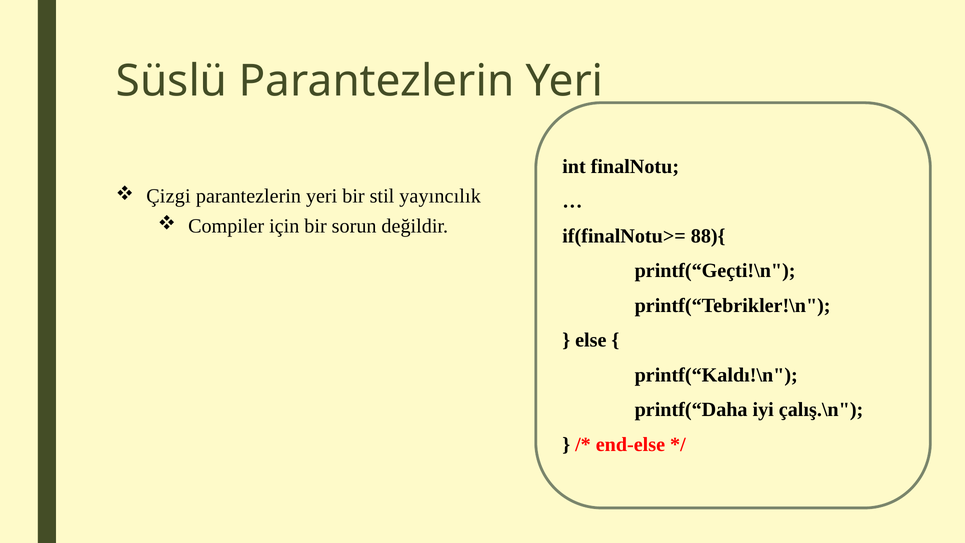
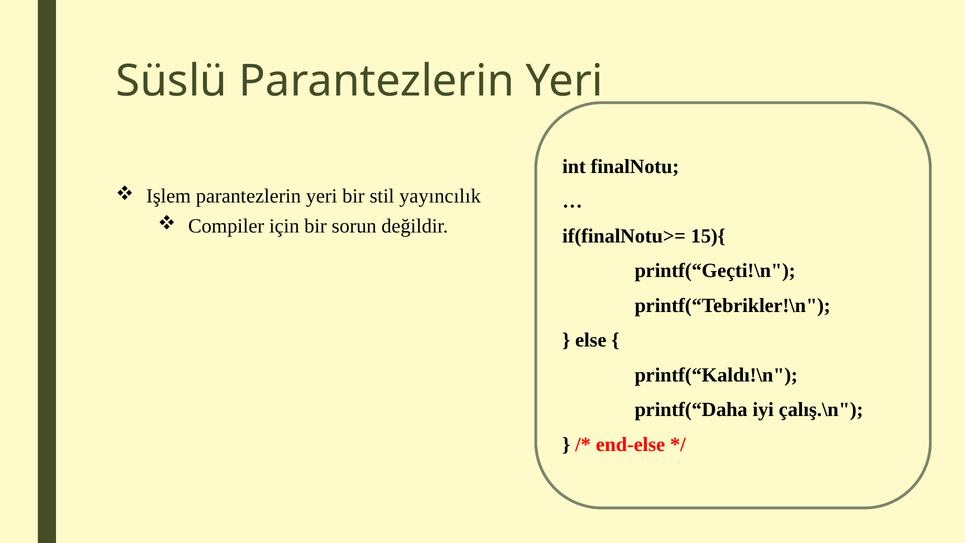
Çizgi: Çizgi -> Işlem (169, 196)
88){: 88){ -> 15){ (708, 236)
